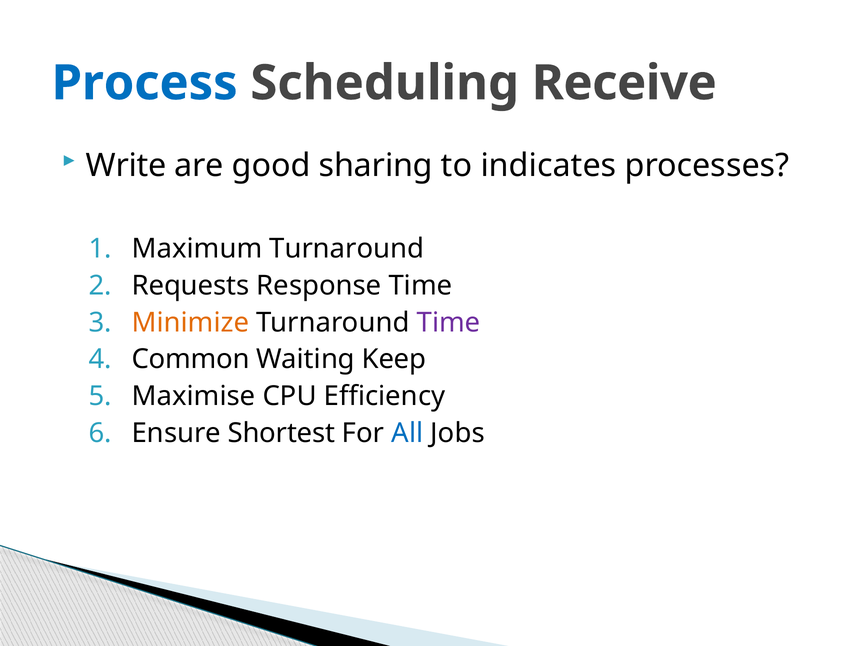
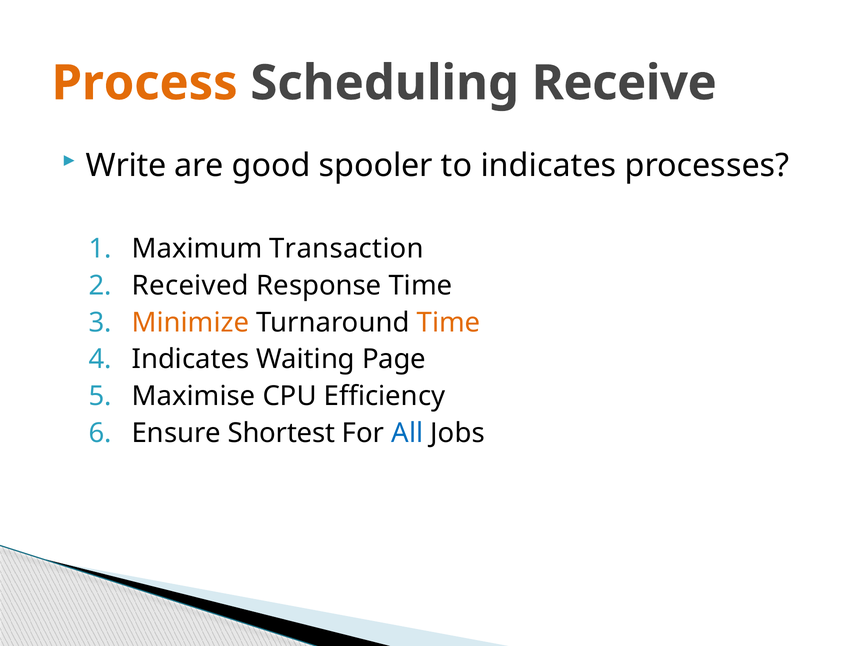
Process colour: blue -> orange (145, 83)
sharing: sharing -> spooler (376, 166)
Maximum Turnaround: Turnaround -> Transaction (347, 249)
Requests: Requests -> Received (190, 286)
Time colour: purple -> orange (449, 323)
Common: Common -> Indicates (190, 360)
Keep: Keep -> Page (394, 360)
